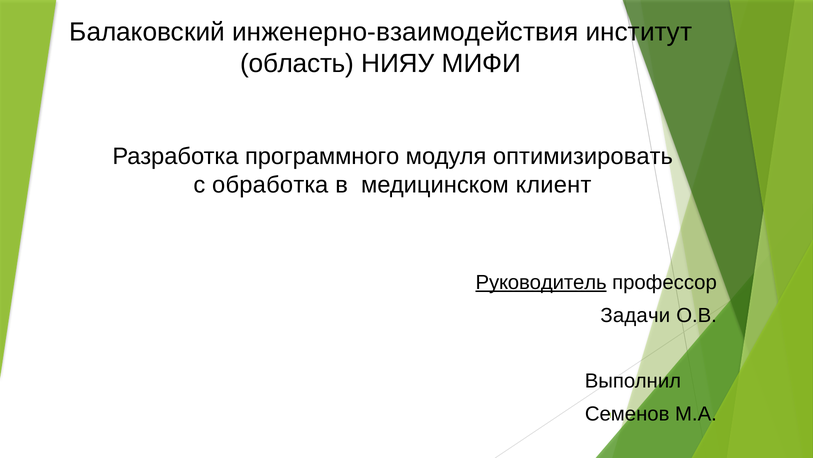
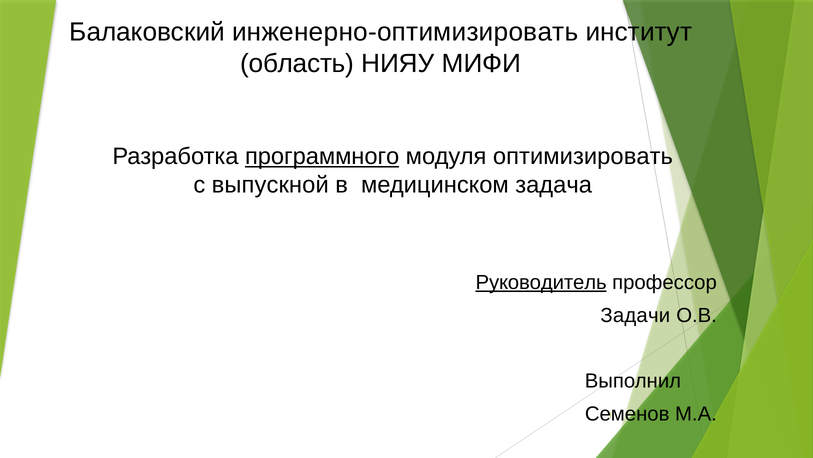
инженерно-взаимодействия: инженерно-взаимодействия -> инженерно-оптимизировать (405, 32)
программного underline: none -> present (322, 156)
обработка: обработка -> выпускной (270, 185)
клиент: клиент -> задача (554, 185)
